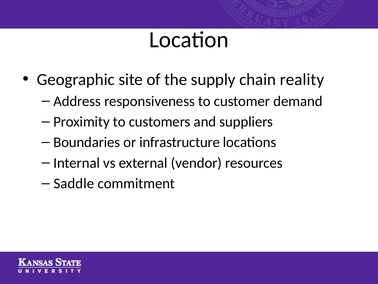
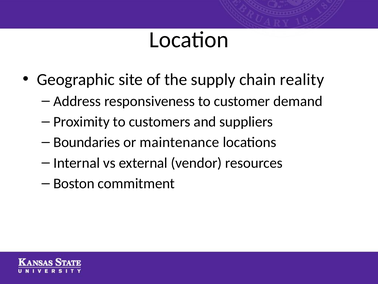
infrastructure: infrastructure -> maintenance (179, 142)
Saddle: Saddle -> Boston (74, 183)
